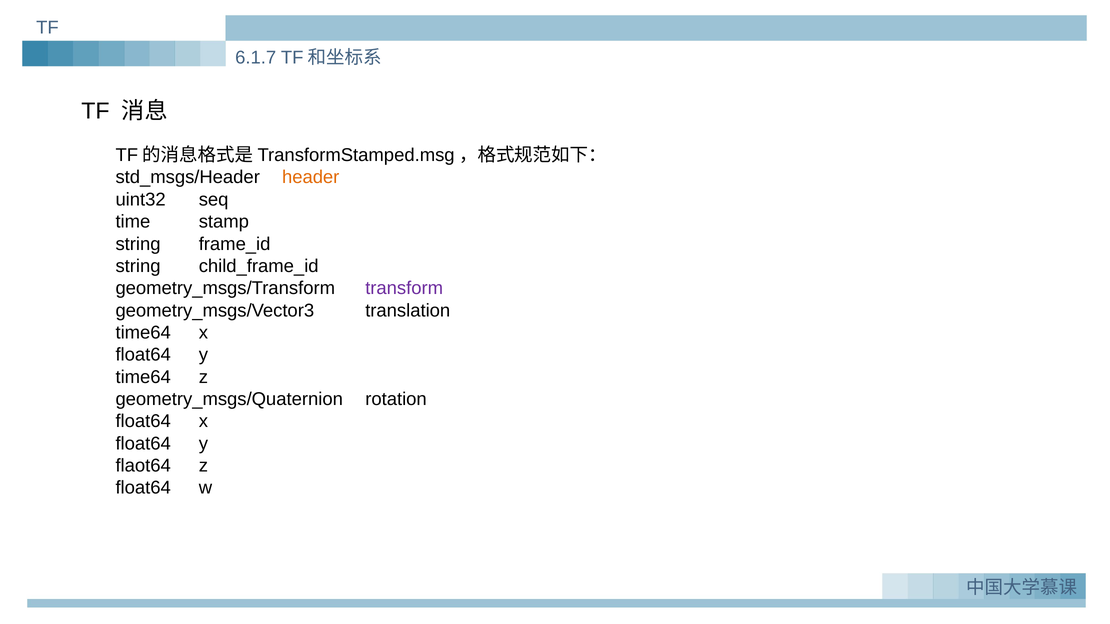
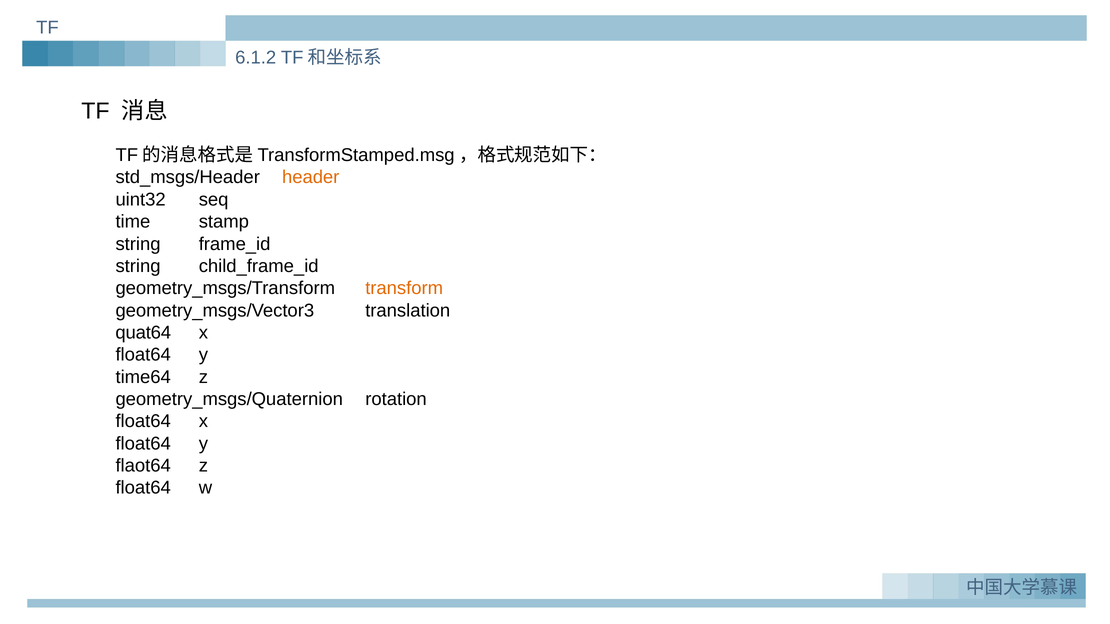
6.1.7: 6.1.7 -> 6.1.2 (256, 57)
transform colour: purple -> orange (404, 288)
time64: time64 -> quat64 (143, 333)
